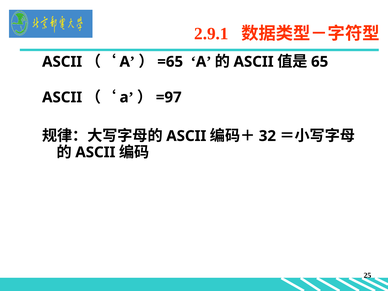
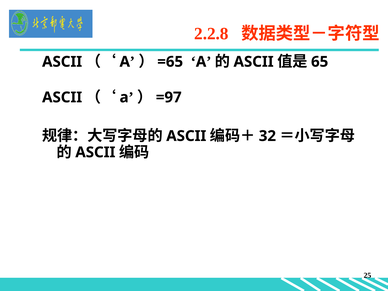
2.9.1: 2.9.1 -> 2.2.8 (211, 34)
